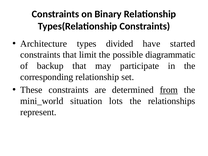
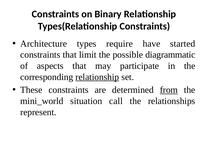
divided: divided -> require (120, 44)
backup: backup -> aspects (50, 66)
relationship underline: none -> present (97, 77)
lots: lots -> call (116, 101)
